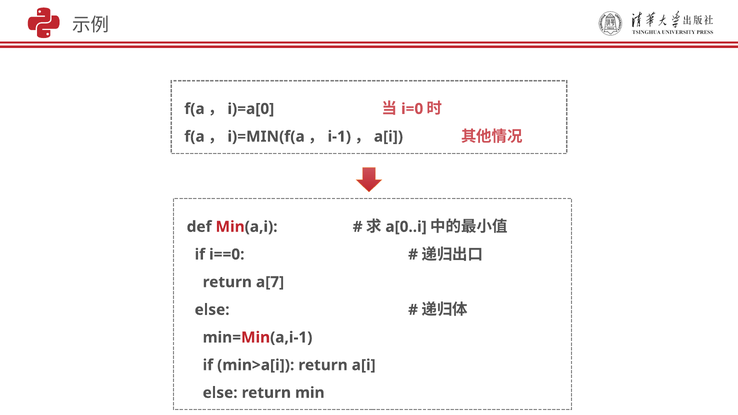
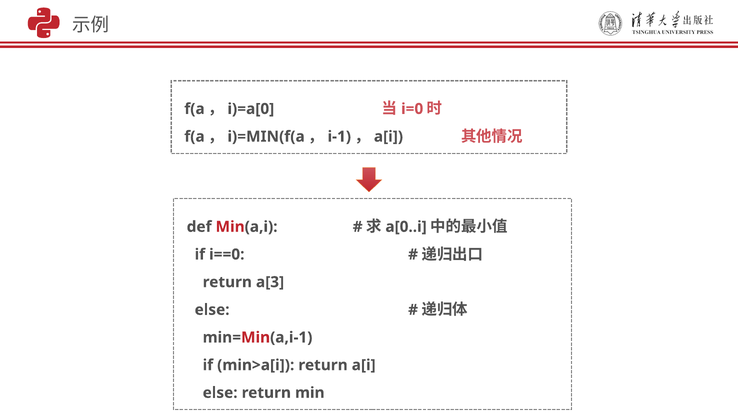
a[7: a[7 -> a[3 (270, 282)
